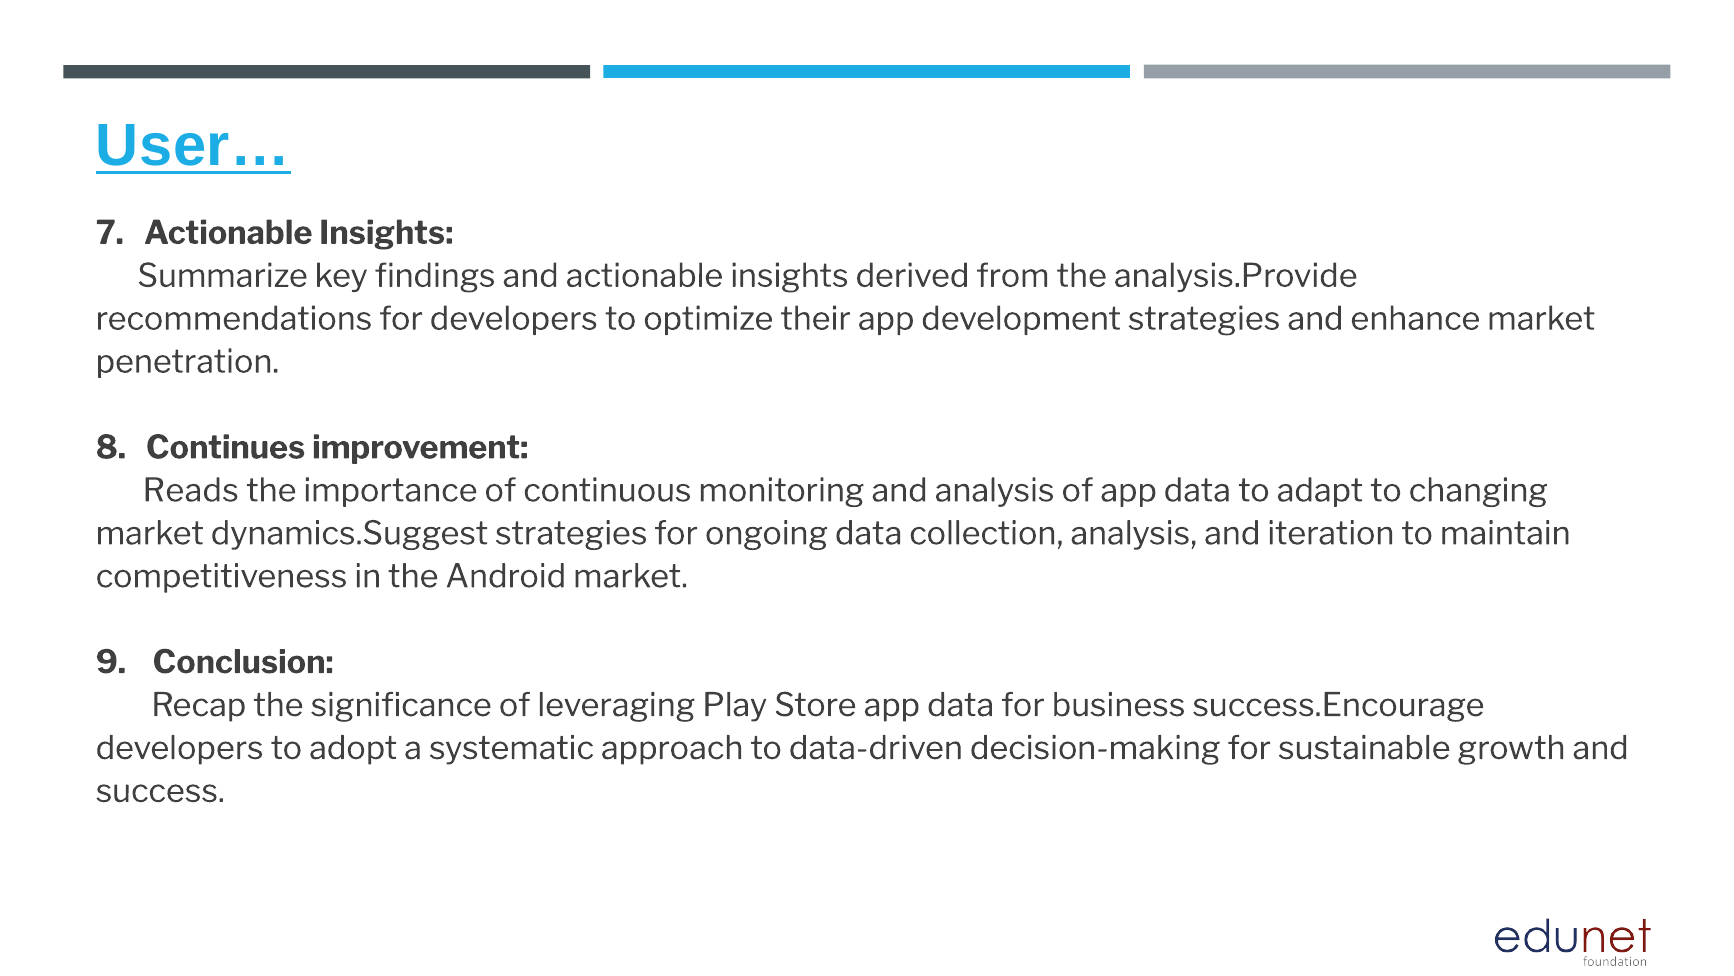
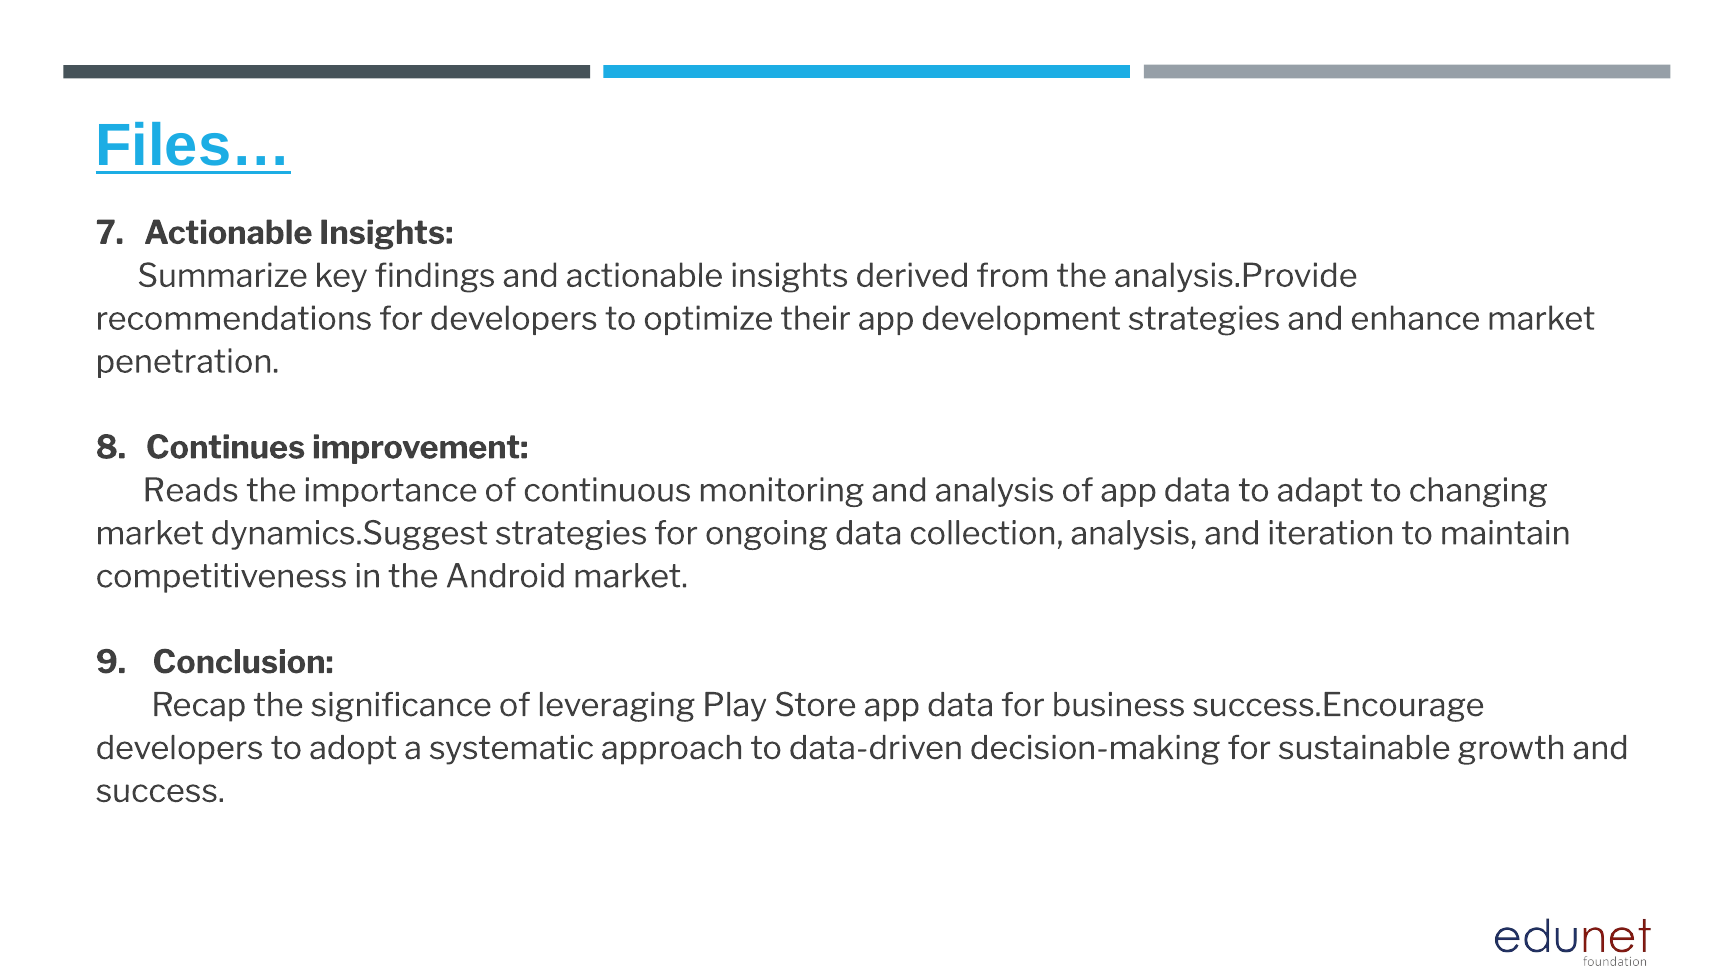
User…: User… -> Files… (193, 146)
